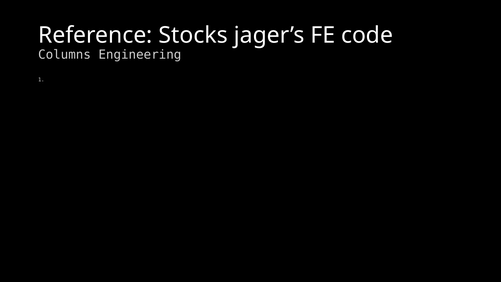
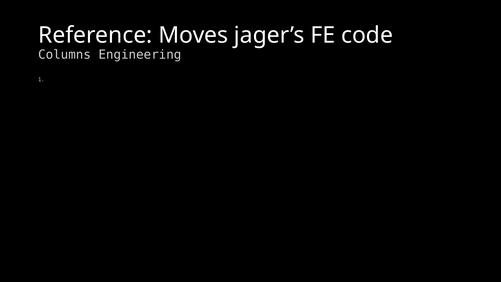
Stocks: Stocks -> Moves (193, 35)
